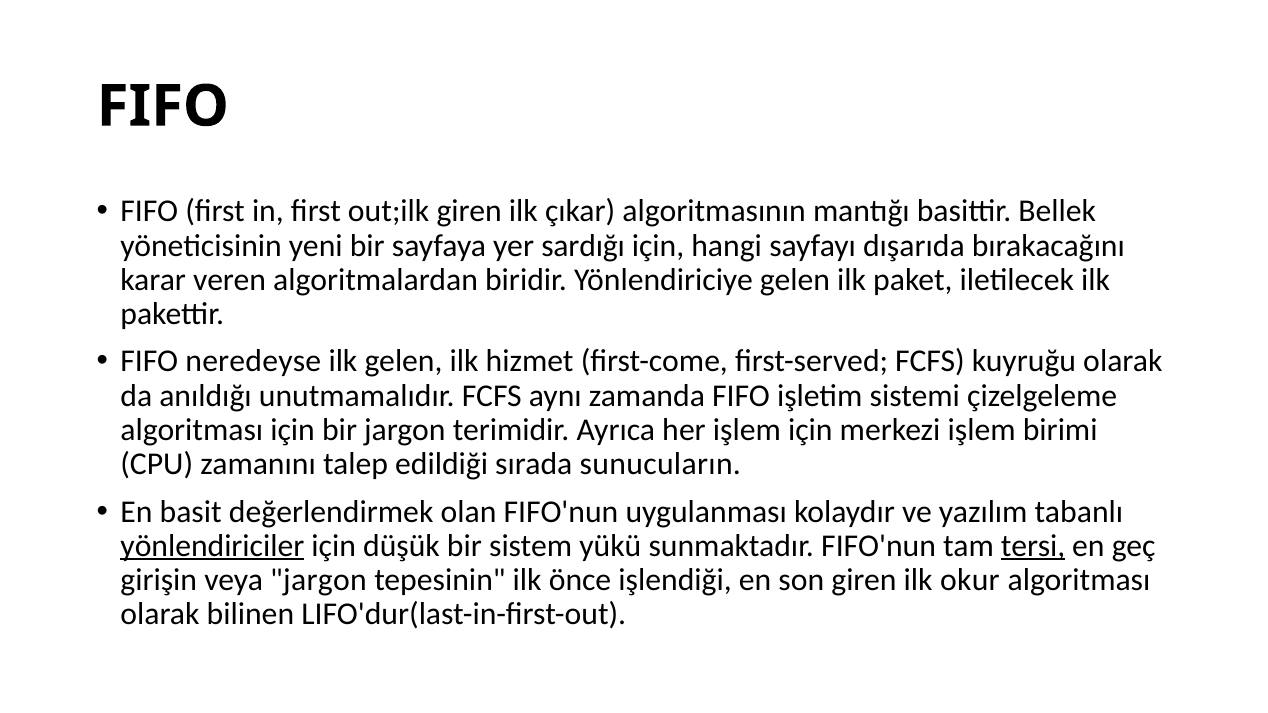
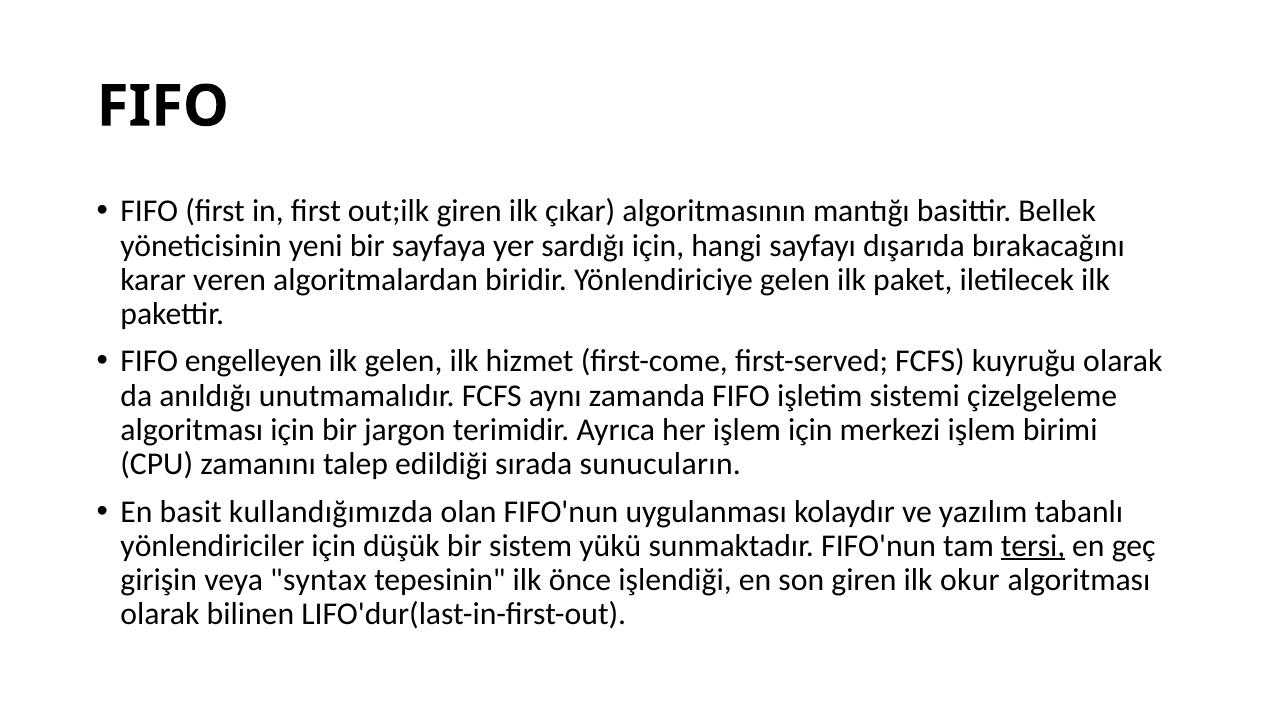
neredeyse: neredeyse -> engelleyen (254, 362)
değerlendirmek: değerlendirmek -> kullandığımızda (331, 512)
yönlendiriciler underline: present -> none (212, 546)
veya jargon: jargon -> syntax (319, 580)
